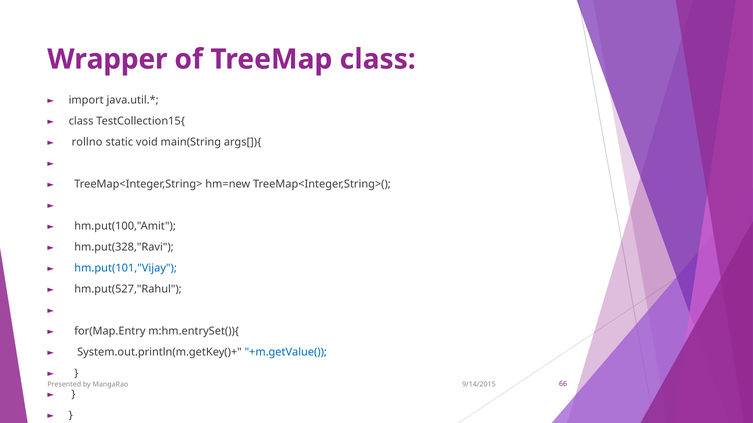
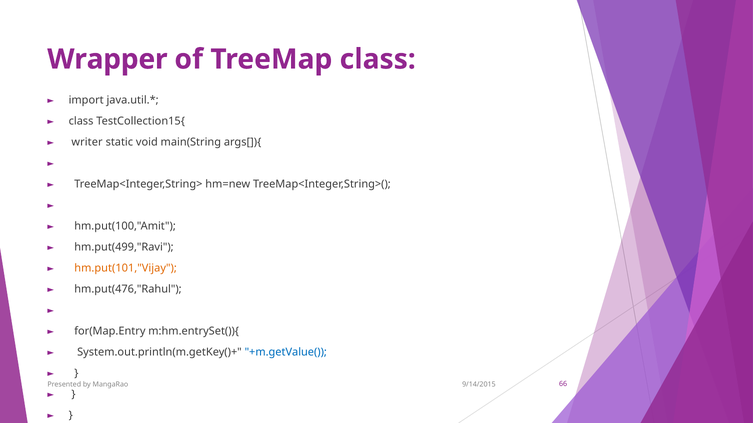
rollno: rollno -> writer (87, 142)
hm.put(328,"Ravi: hm.put(328,"Ravi -> hm.put(499,"Ravi (124, 247)
hm.put(101,"Vijay colour: blue -> orange (126, 268)
hm.put(527,"Rahul: hm.put(527,"Rahul -> hm.put(476,"Rahul (128, 289)
